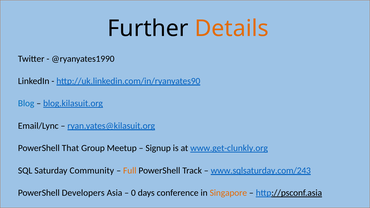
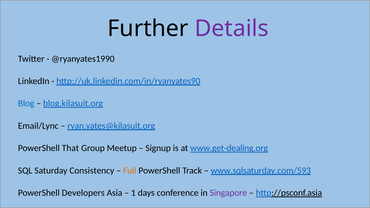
Details colour: orange -> purple (232, 29)
www.get-clunkly.org: www.get-clunkly.org -> www.get-dealing.org (229, 148)
Community: Community -> Consistency (92, 171)
www.sqlsaturday.com/243: www.sqlsaturday.com/243 -> www.sqlsaturday.com/593 (261, 171)
0: 0 -> 1 (133, 193)
Singapore colour: orange -> purple (228, 193)
